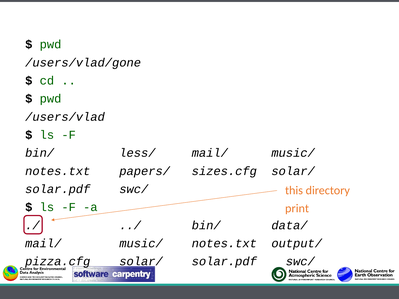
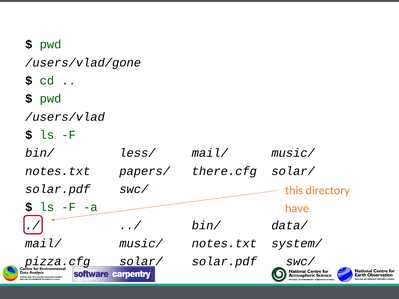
sizes.cfg: sizes.cfg -> there.cfg (224, 171)
print: print -> have (297, 209)
output/: output/ -> system/ (297, 244)
